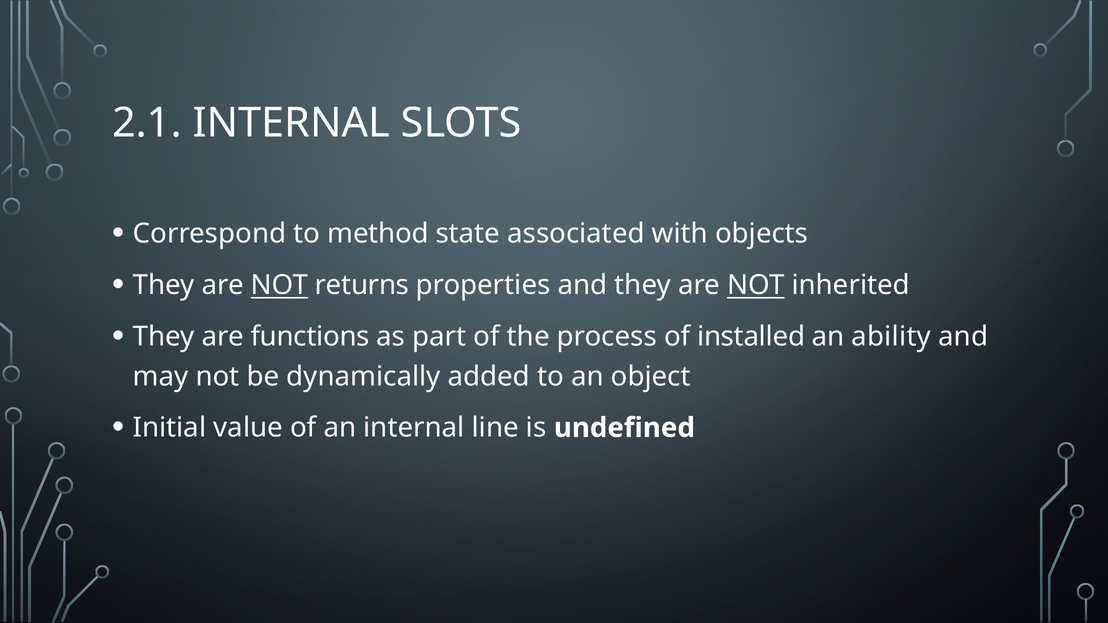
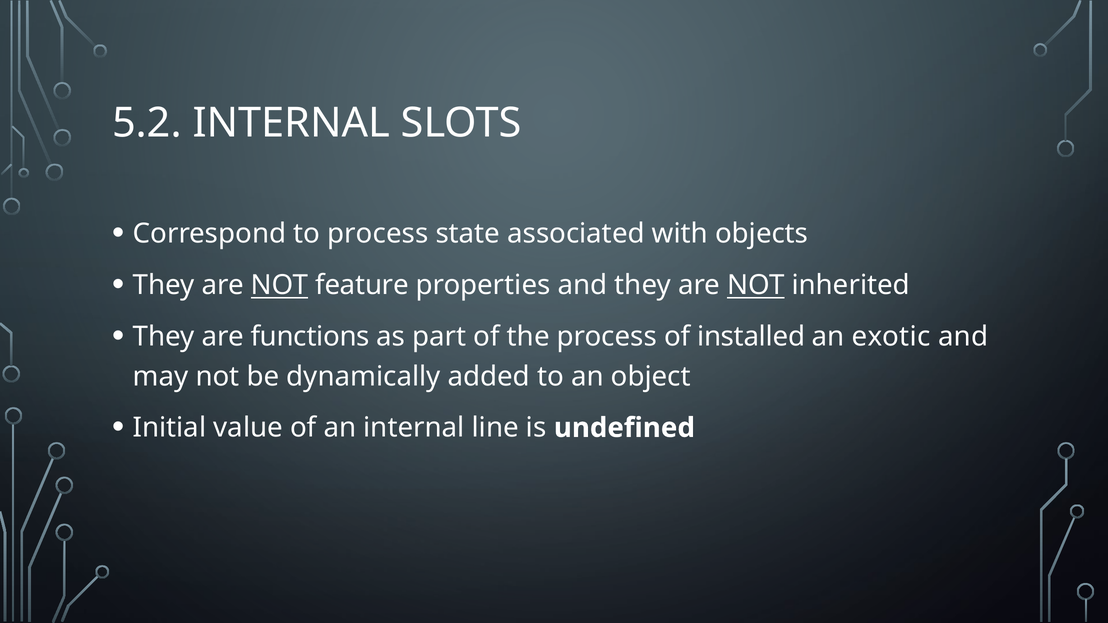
2.1: 2.1 -> 5.2 (147, 123)
to method: method -> process (378, 234)
returns: returns -> feature (362, 285)
ability: ability -> exotic (891, 337)
